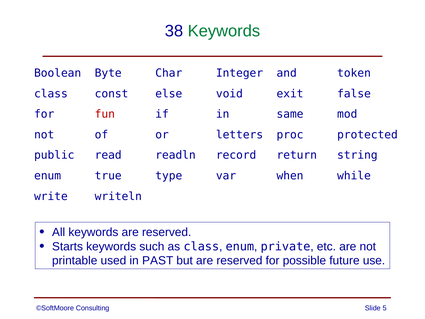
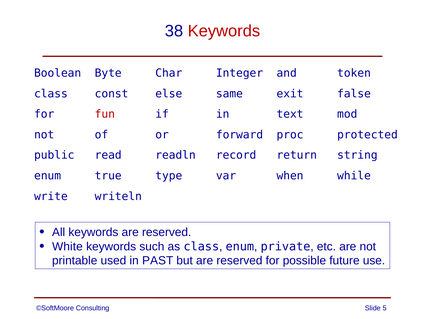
Keywords colour: green -> red (224, 31)
void: void -> same (229, 94)
same: same -> text (290, 114)
letters: letters -> forward (240, 135)
Starts: Starts -> White (67, 246)
